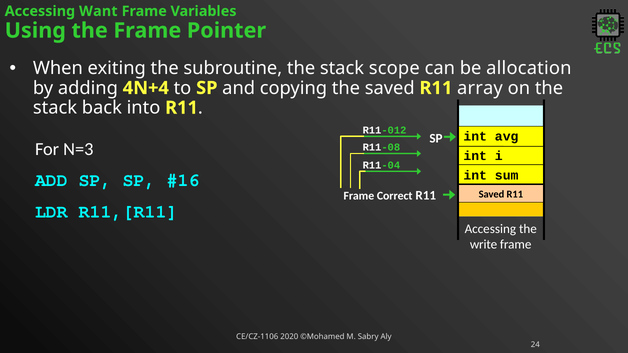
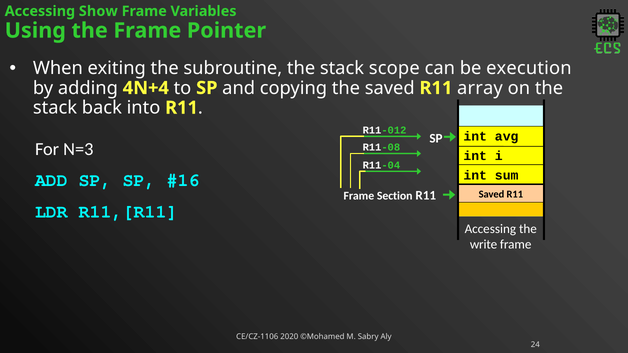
Want: Want -> Show (98, 11)
allocation: allocation -> execution (529, 68)
Correct: Correct -> Section (395, 196)
